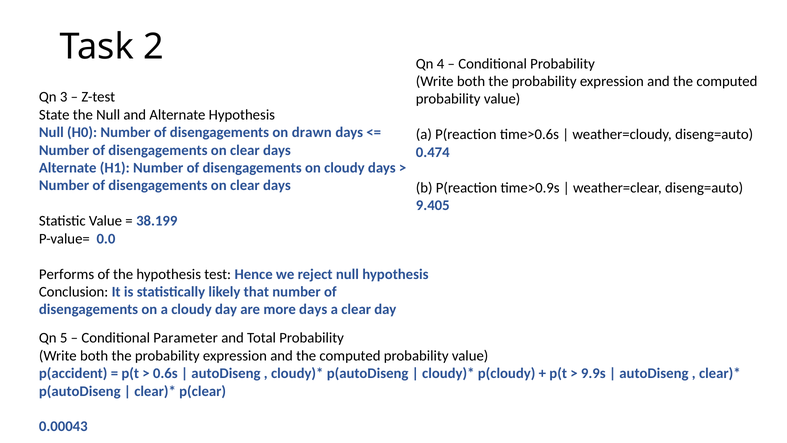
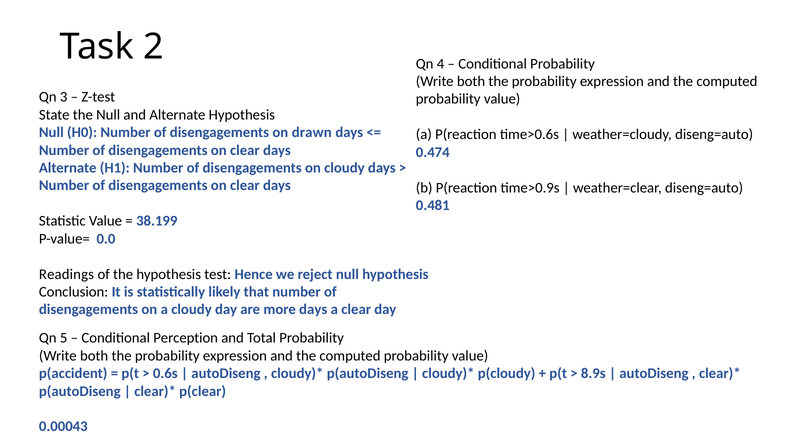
9.405: 9.405 -> 0.481 (433, 205)
Performs: Performs -> Readings (66, 274)
Parameter: Parameter -> Perception (186, 338)
9.9s: 9.9s -> 8.9s (593, 373)
